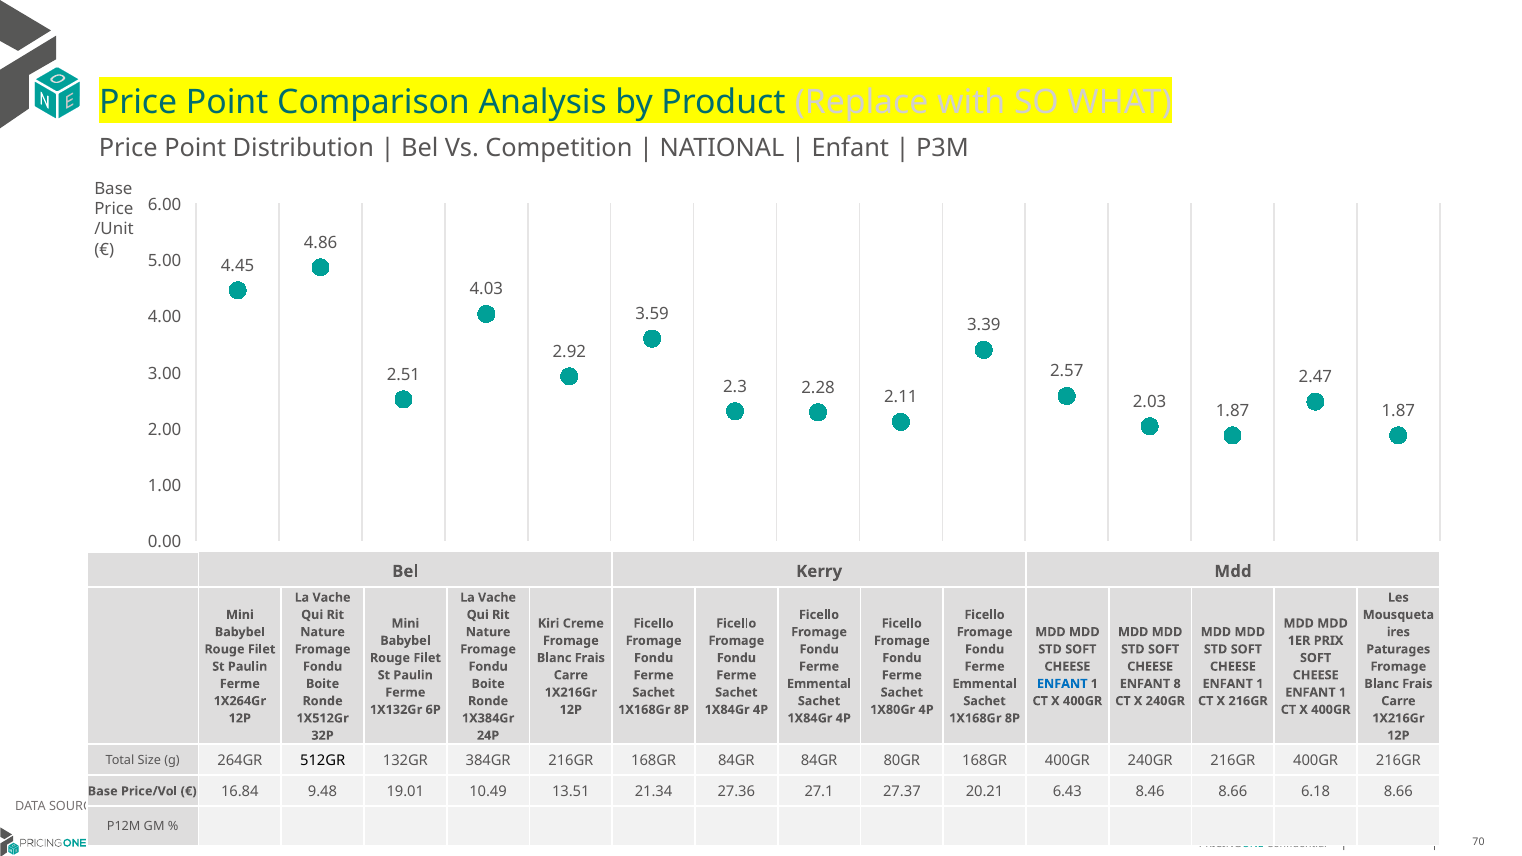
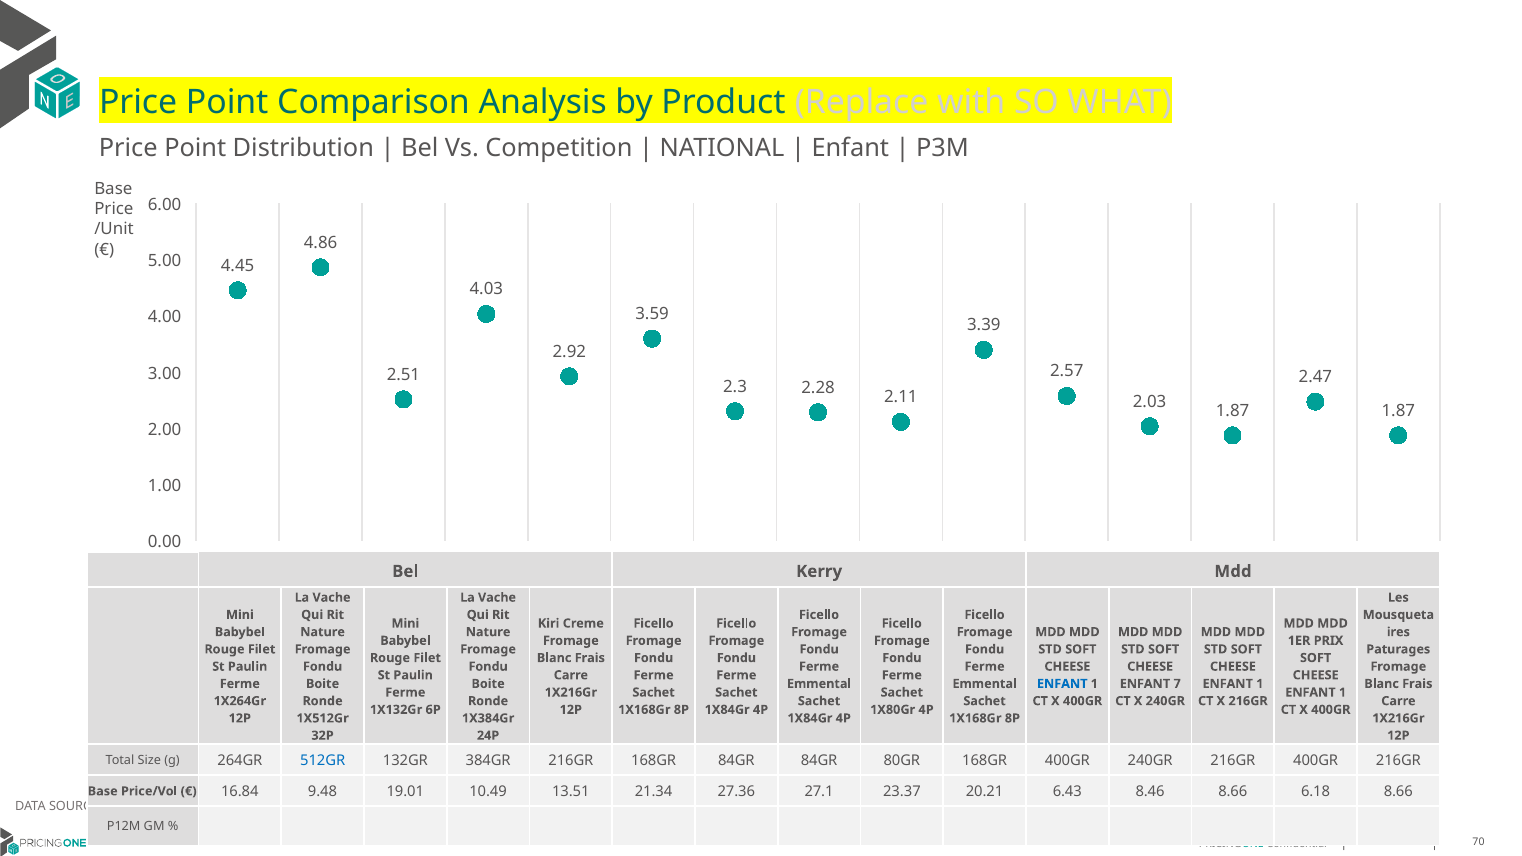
8: 8 -> 7 (1177, 684)
512GR colour: black -> blue (323, 760)
27.37: 27.37 -> 23.37 (902, 792)
